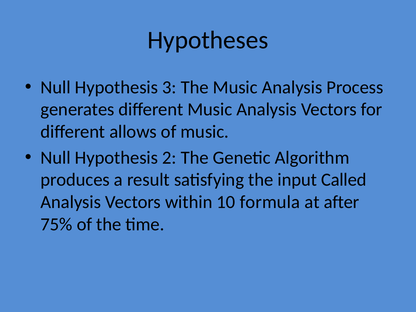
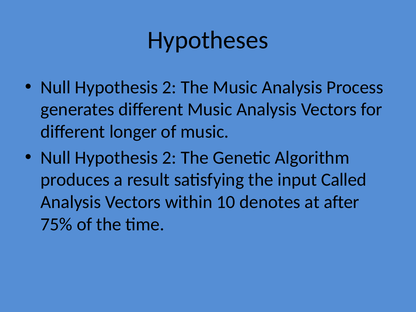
3: 3 -> 2 (169, 87)
allows: allows -> longer (133, 132)
formula: formula -> denotes (270, 202)
